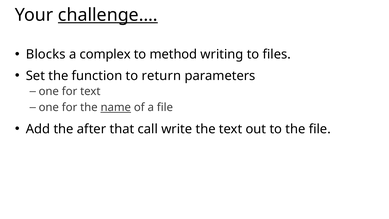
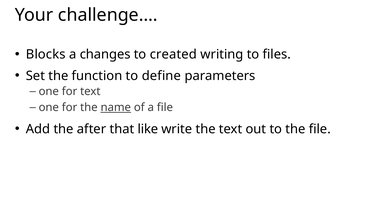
challenge… underline: present -> none (108, 15)
complex: complex -> changes (105, 54)
method: method -> created (173, 54)
return: return -> define (161, 76)
call: call -> like (148, 129)
